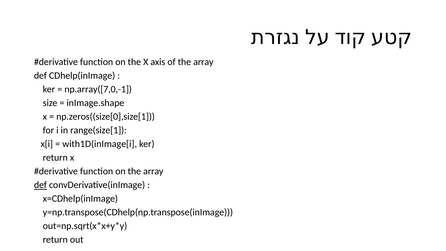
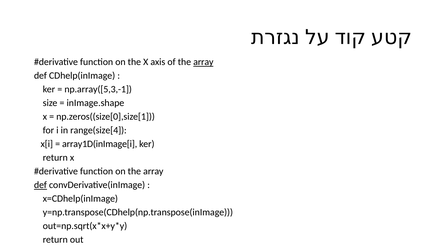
array underline: none -> present (203, 62)
np.array([7,0,-1: np.array([7,0,-1 -> np.array([5,3,-1 (98, 89)
range(size[1: range(size[1 -> range(size[4 (98, 130)
with1D(inImage[i: with1D(inImage[i -> array1D(inImage[i (100, 144)
